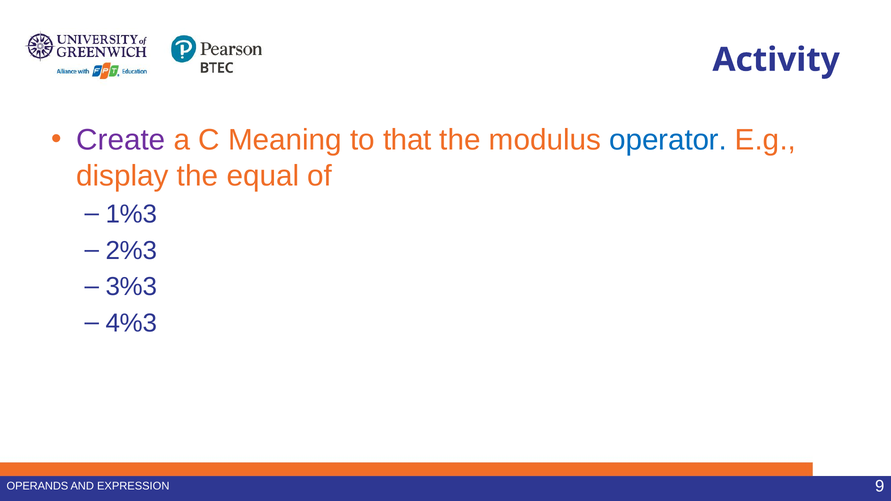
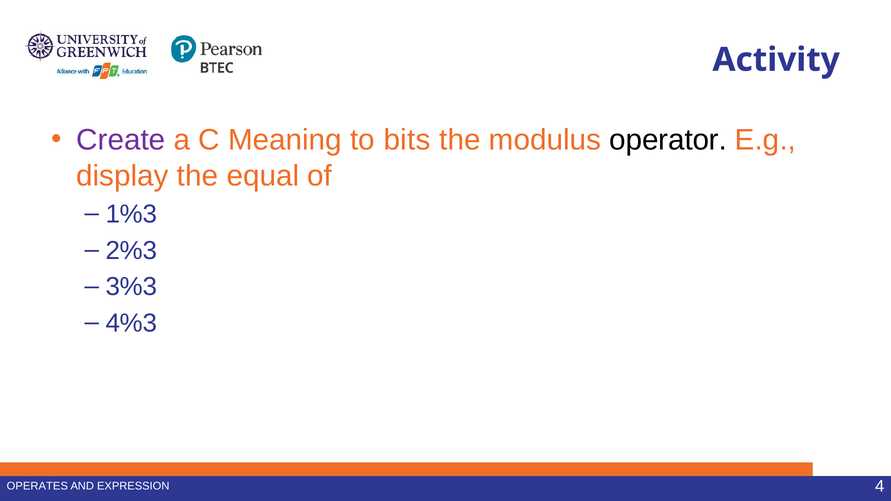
that: that -> bits (407, 140)
operator colour: blue -> black (668, 140)
OPERANDS: OPERANDS -> OPERATES (37, 486)
9: 9 -> 4 (880, 487)
